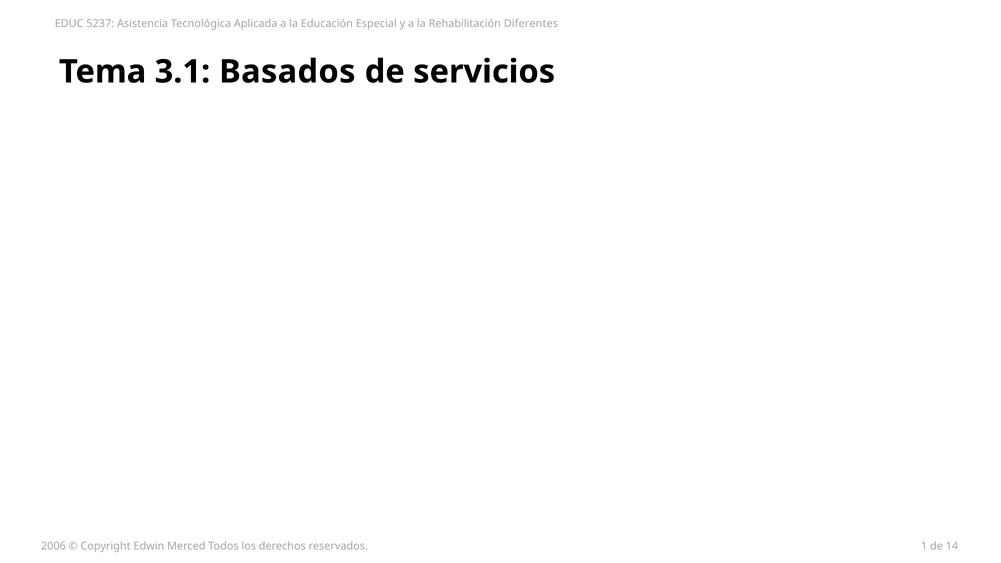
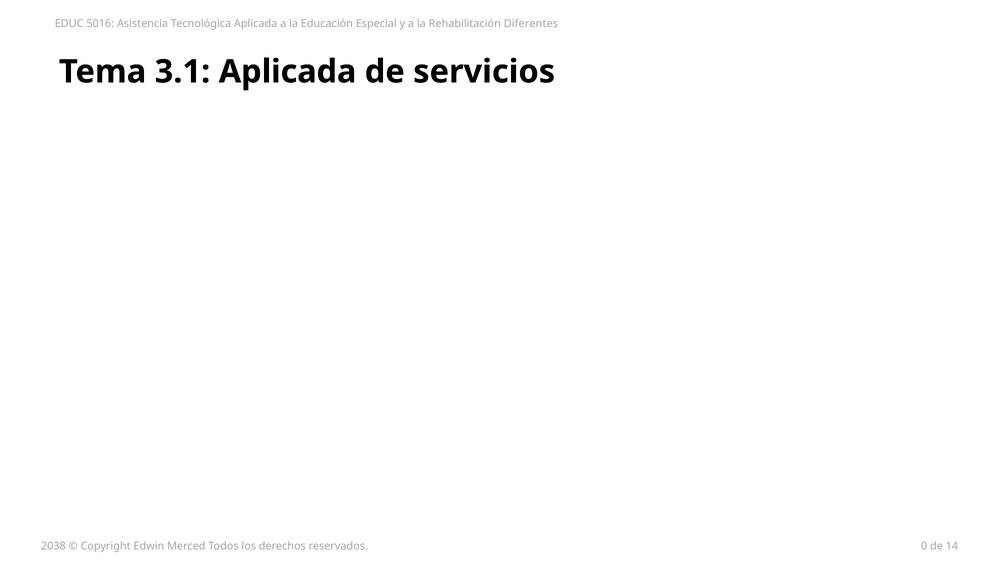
5237: 5237 -> 5016 (100, 24)
3.1 Basados: Basados -> Aplicada (288, 72)
2006: 2006 -> 2038 (53, 546)
1: 1 -> 0 (924, 546)
